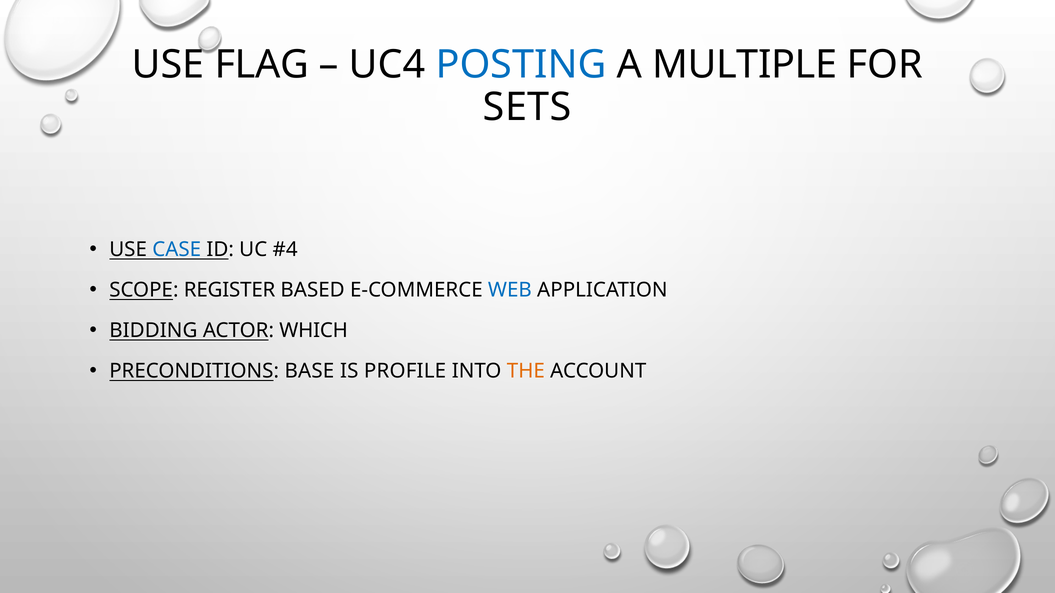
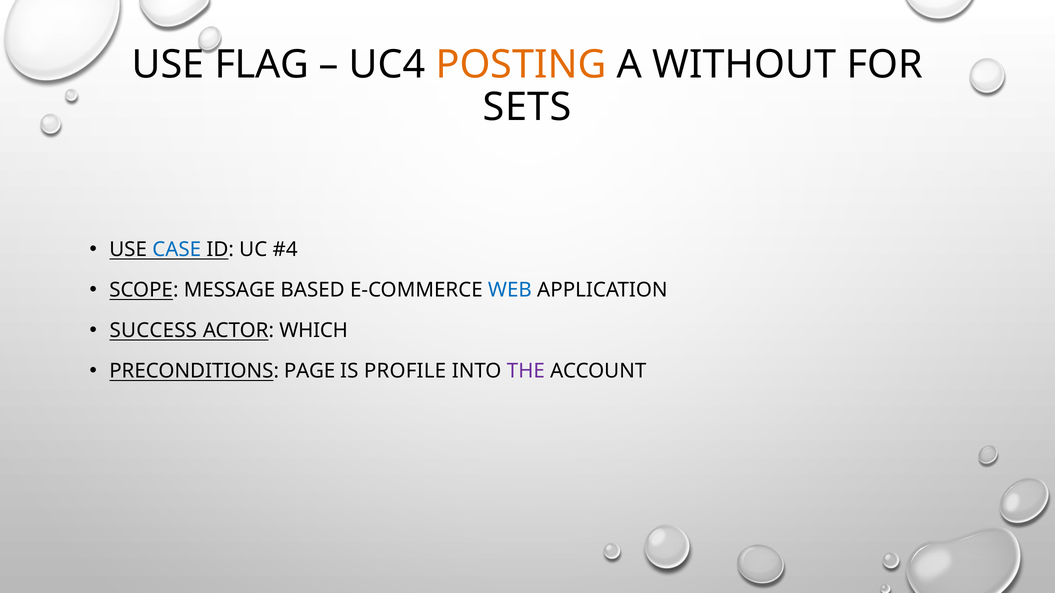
POSTING colour: blue -> orange (521, 65)
MULTIPLE: MULTIPLE -> WITHOUT (744, 65)
REGISTER: REGISTER -> MESSAGE (230, 290)
BIDDING: BIDDING -> SUCCESS (153, 331)
BASE: BASE -> PAGE (310, 371)
THE colour: orange -> purple (526, 371)
